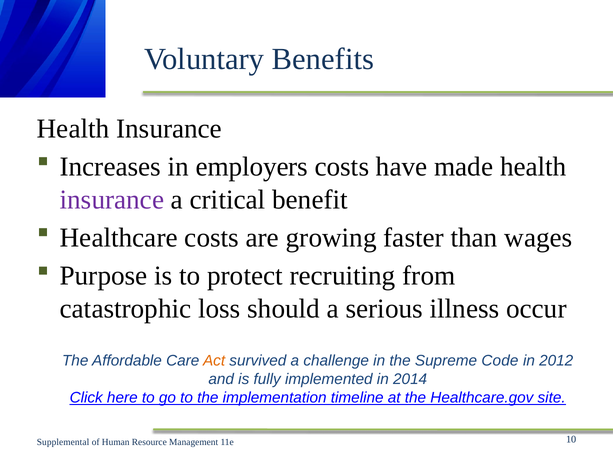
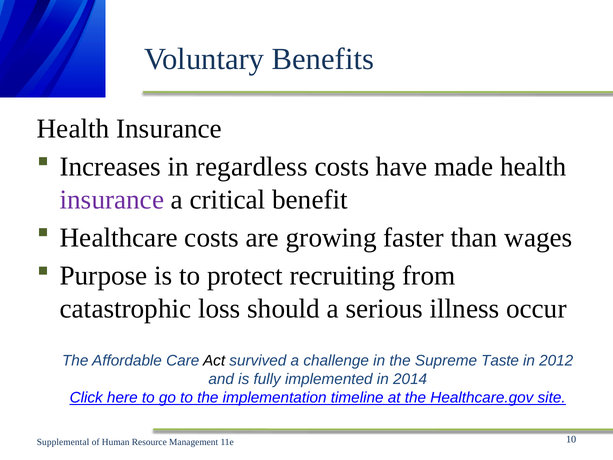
employers: employers -> regardless (252, 167)
Act colour: orange -> black (214, 361)
Code: Code -> Taste (500, 361)
